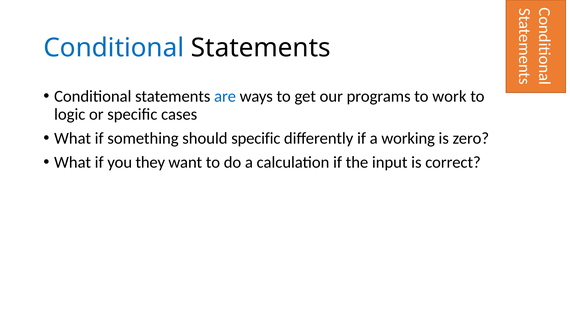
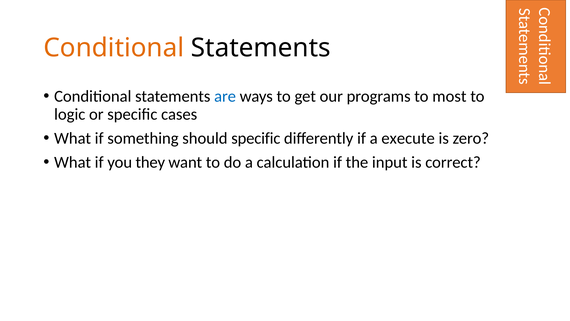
Conditional colour: blue -> orange (114, 48)
work: work -> most (449, 96)
working: working -> execute (408, 138)
